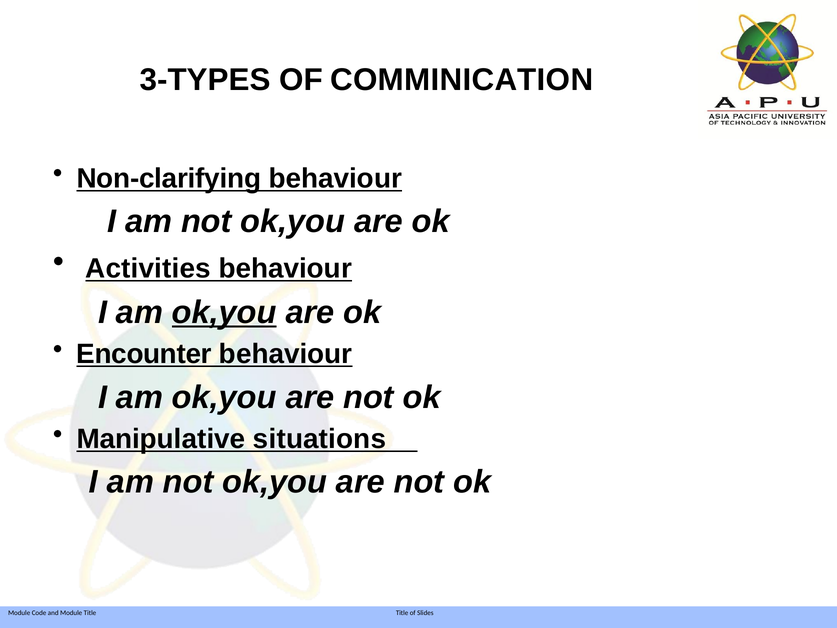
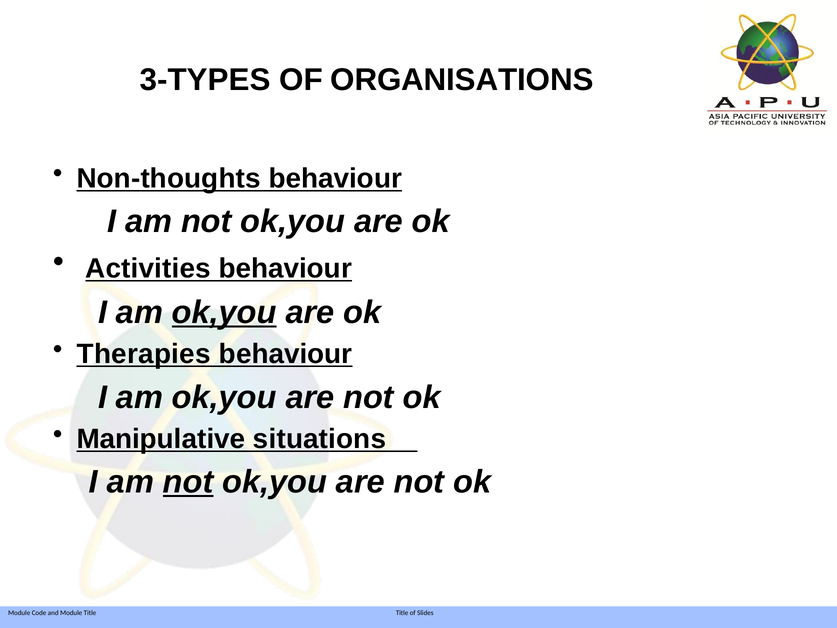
COMMINICATION: COMMINICATION -> ORGANISATIONS (462, 80)
Non-clarifying: Non-clarifying -> Non-thoughts (169, 178)
Encounter: Encounter -> Therapies (144, 354)
not underline: none -> present (188, 482)
